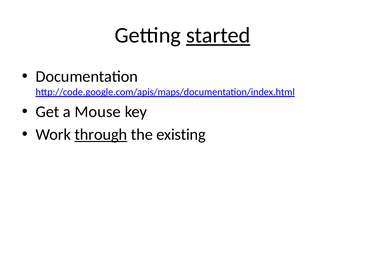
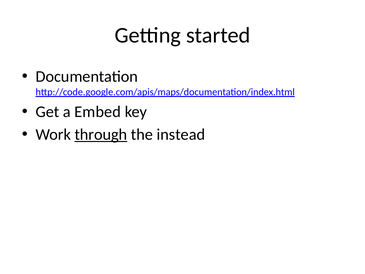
started underline: present -> none (218, 35)
Mouse: Mouse -> Embed (98, 112)
existing: existing -> instead (181, 134)
